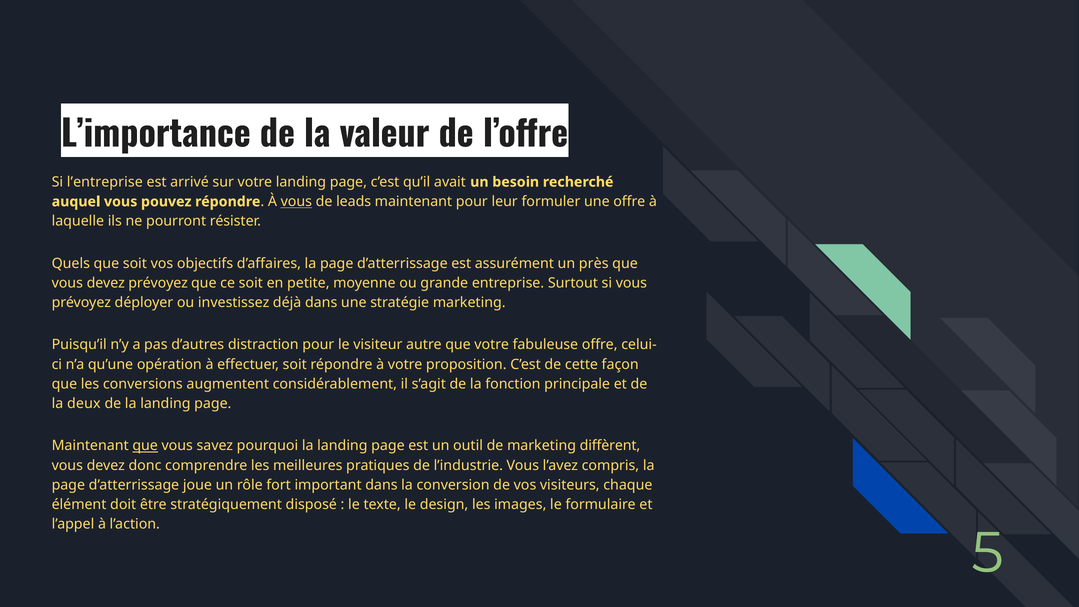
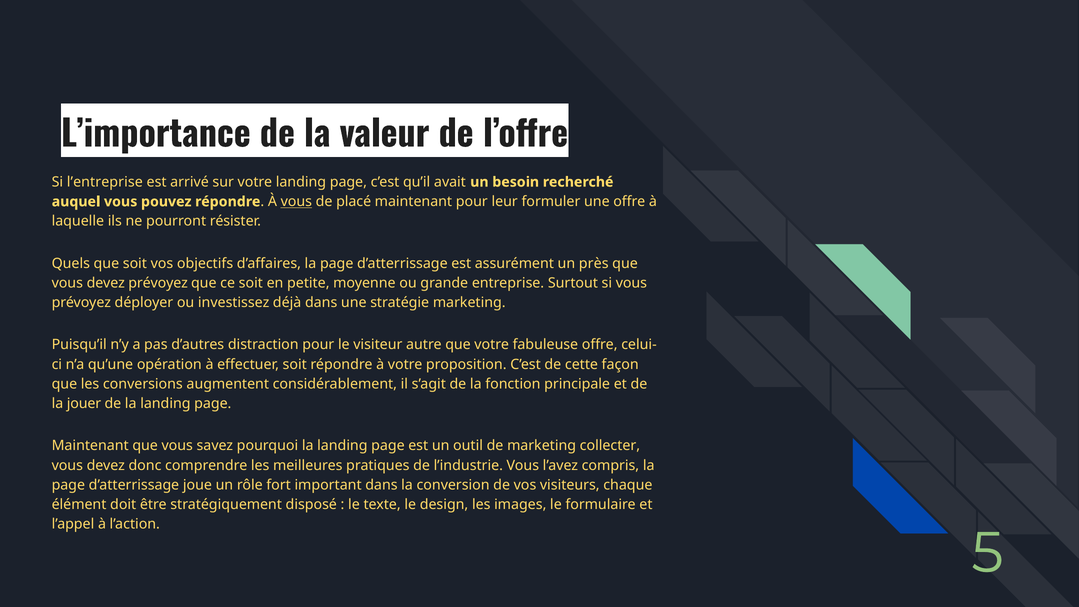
leads: leads -> placé (354, 202)
deux: deux -> jouer (84, 404)
que underline: present -> none (145, 446)
diffèrent: diffèrent -> collecter (610, 446)
